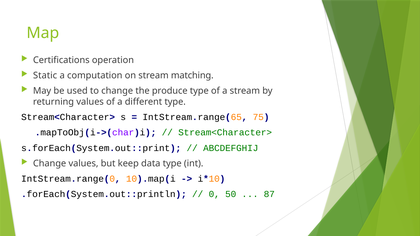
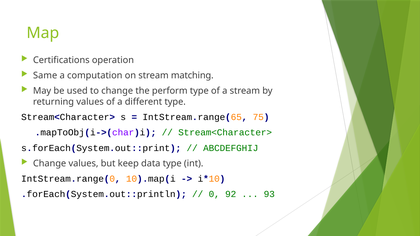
Static: Static -> Same (45, 76)
produce: produce -> perform (170, 91)
50: 50 -> 92 (231, 194)
87: 87 -> 93 (269, 194)
